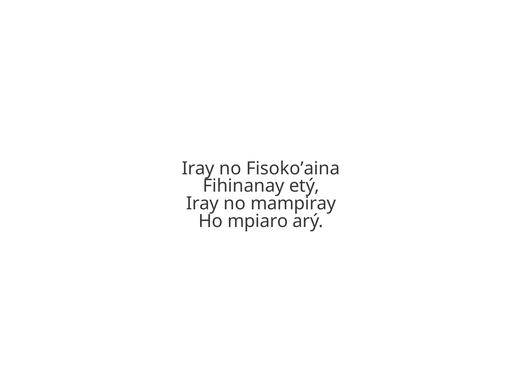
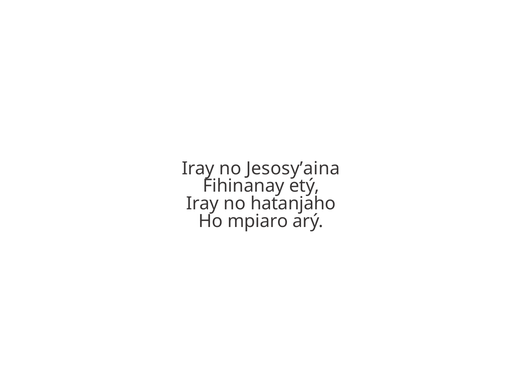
Fisoko’aina: Fisoko’aina -> Jesosy’aina (293, 169)
mampiray: mampiray -> hatanjaho (293, 204)
